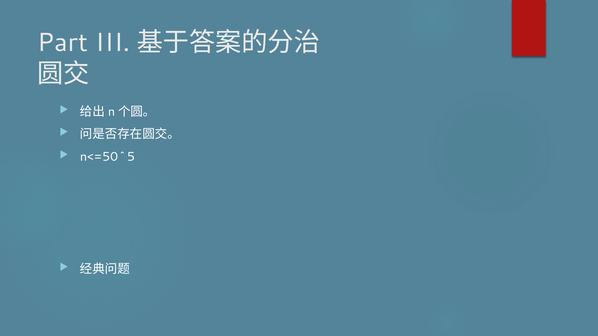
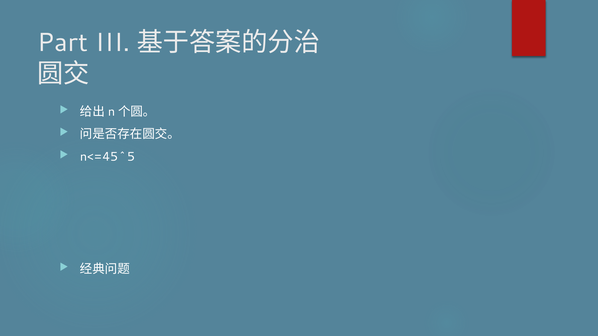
n<=50^5: n<=50^5 -> n<=45^5 (107, 157)
